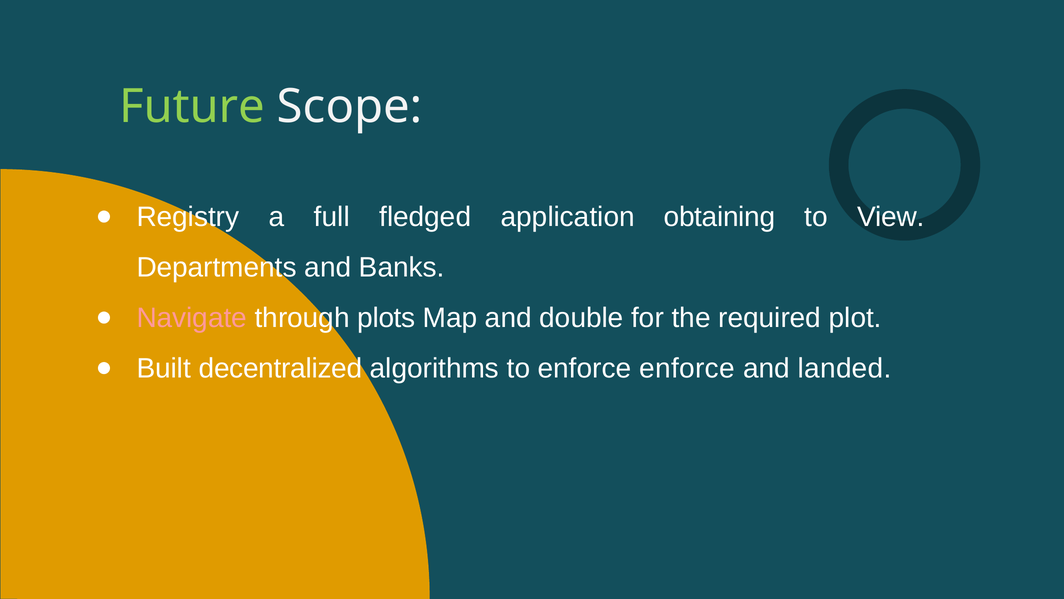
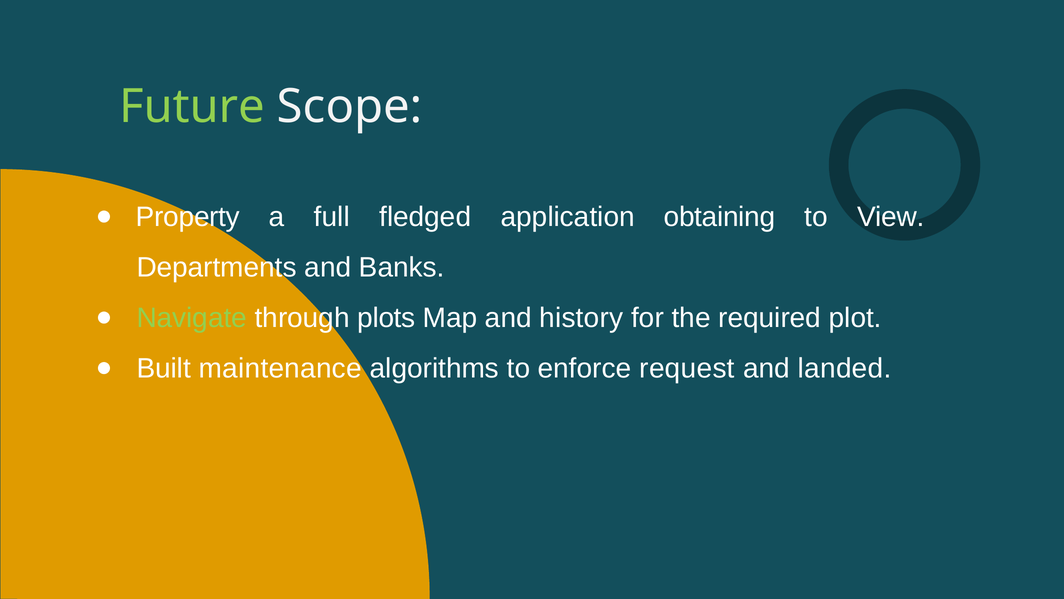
Registry: Registry -> Property (188, 217)
Navigate colour: pink -> light green (192, 318)
double: double -> history (581, 318)
decentralized: decentralized -> maintenance (280, 368)
enforce enforce: enforce -> request (687, 368)
